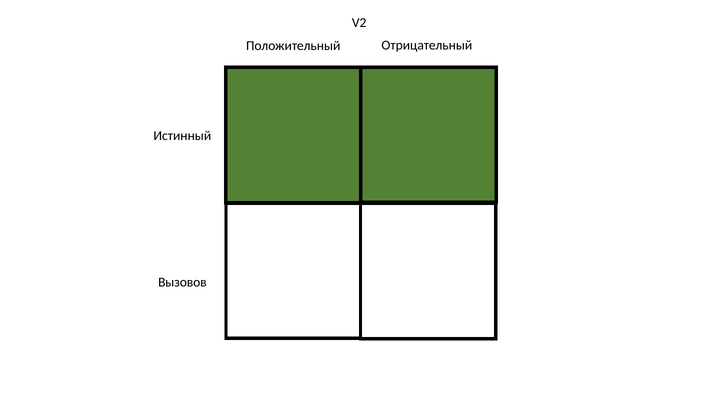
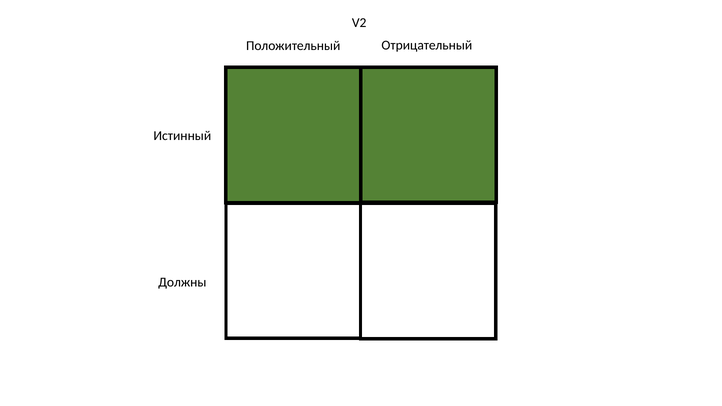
Вызовов: Вызовов -> Должны (182, 282)
